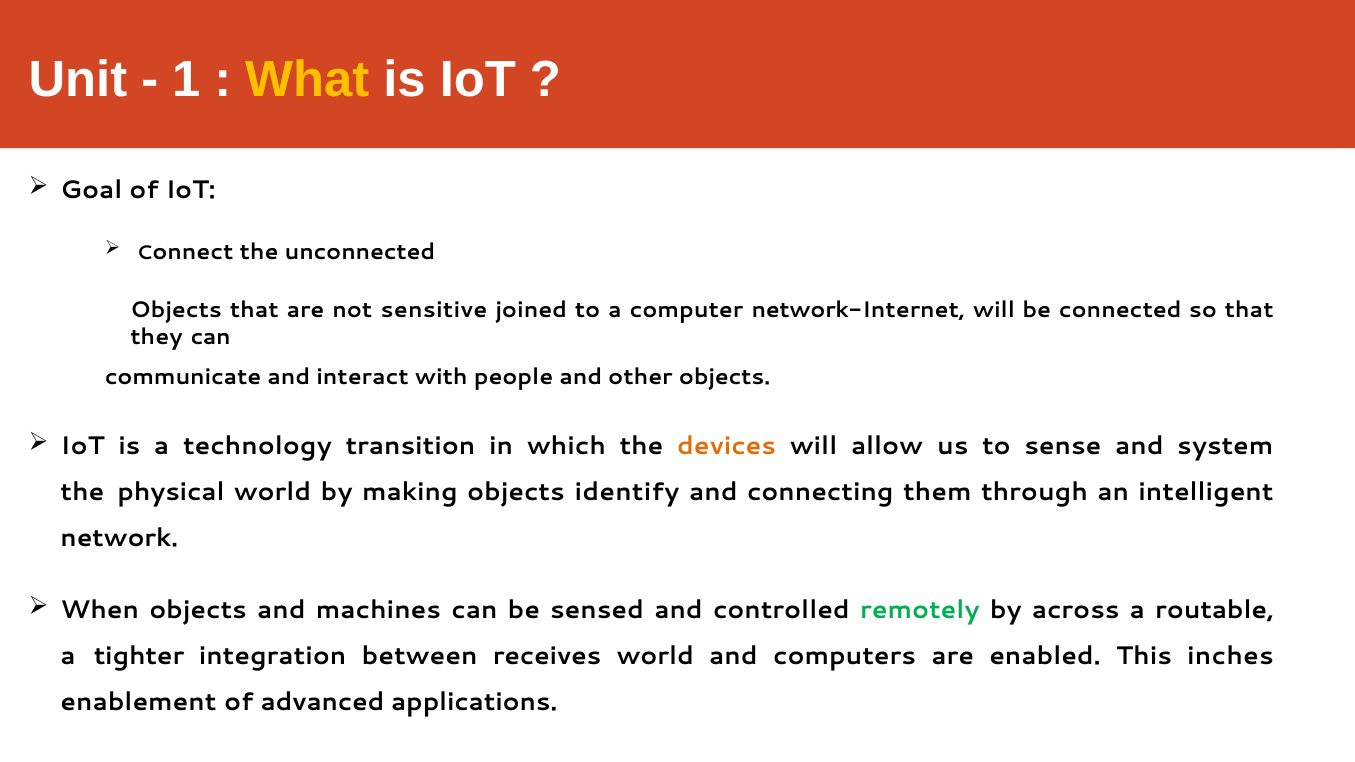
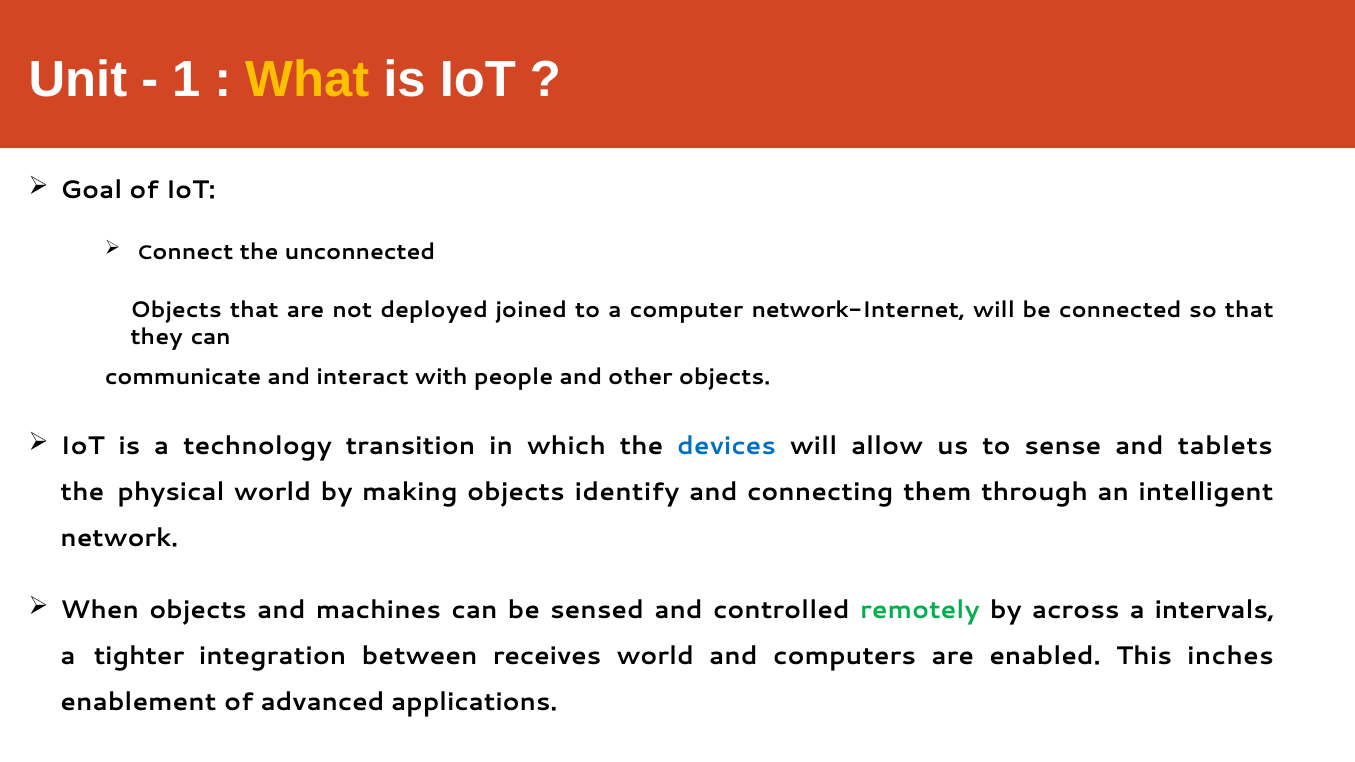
sensitive: sensitive -> deployed (434, 310)
devices colour: orange -> blue (727, 446)
system: system -> tablets (1225, 446)
routable: routable -> intervals (1215, 610)
